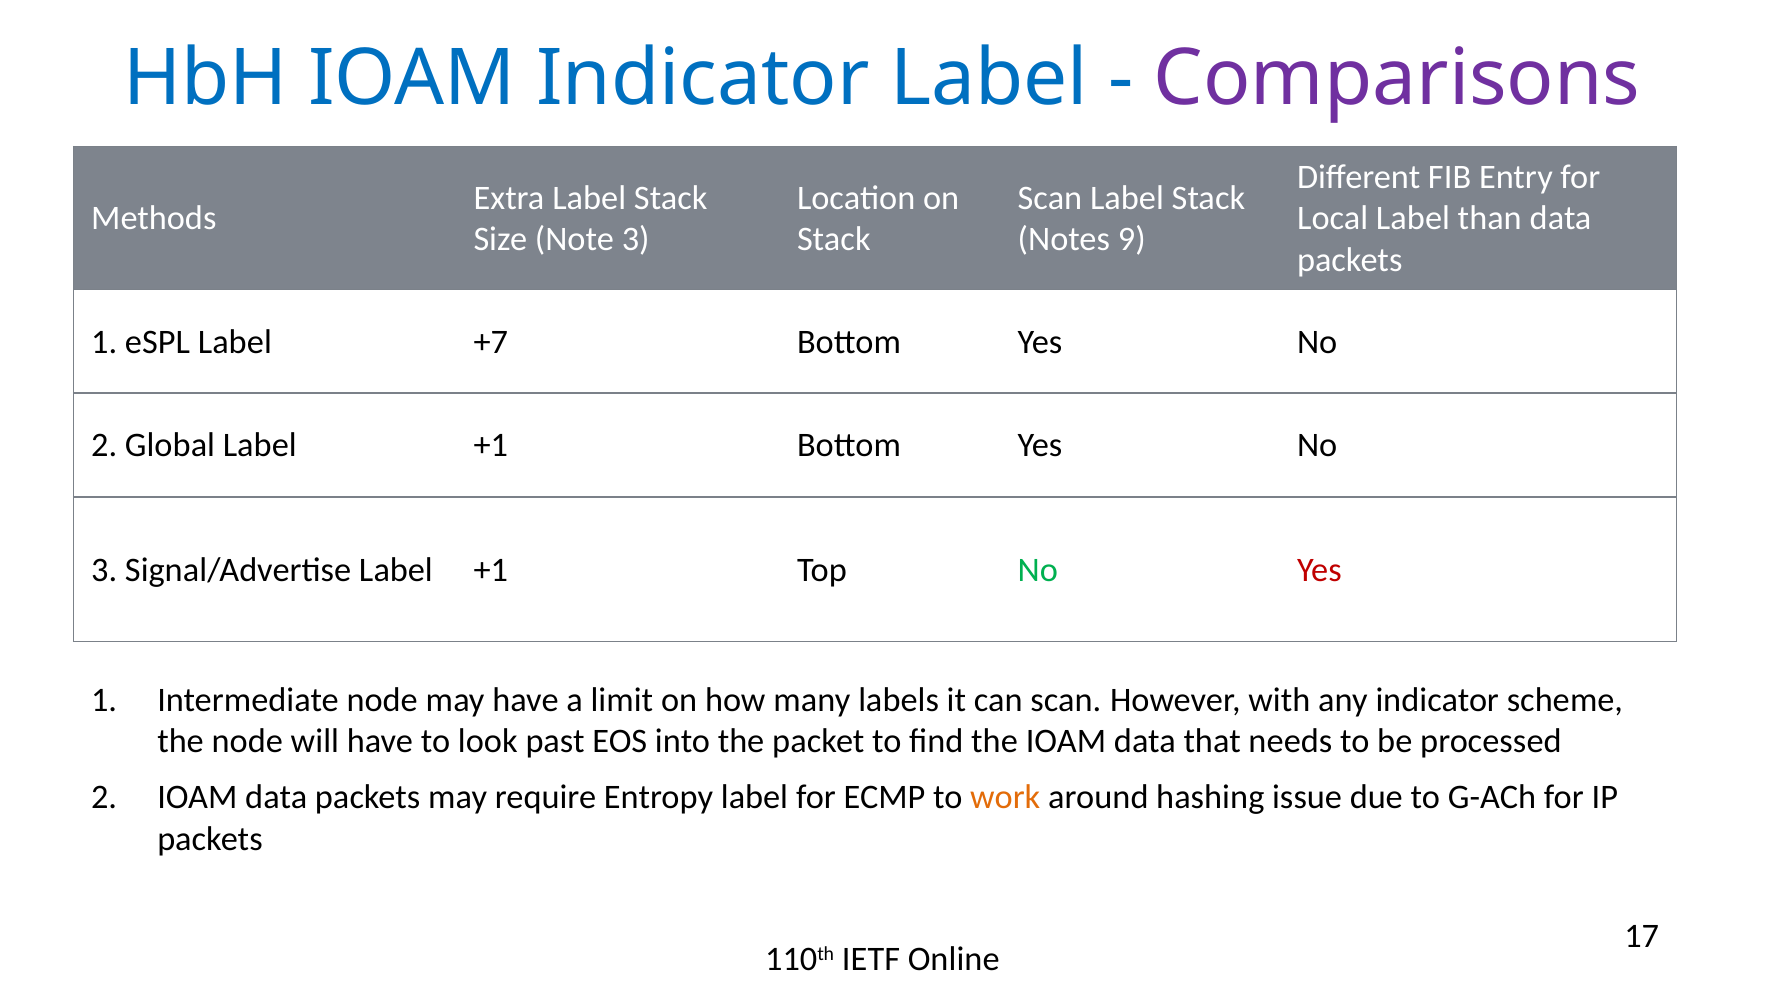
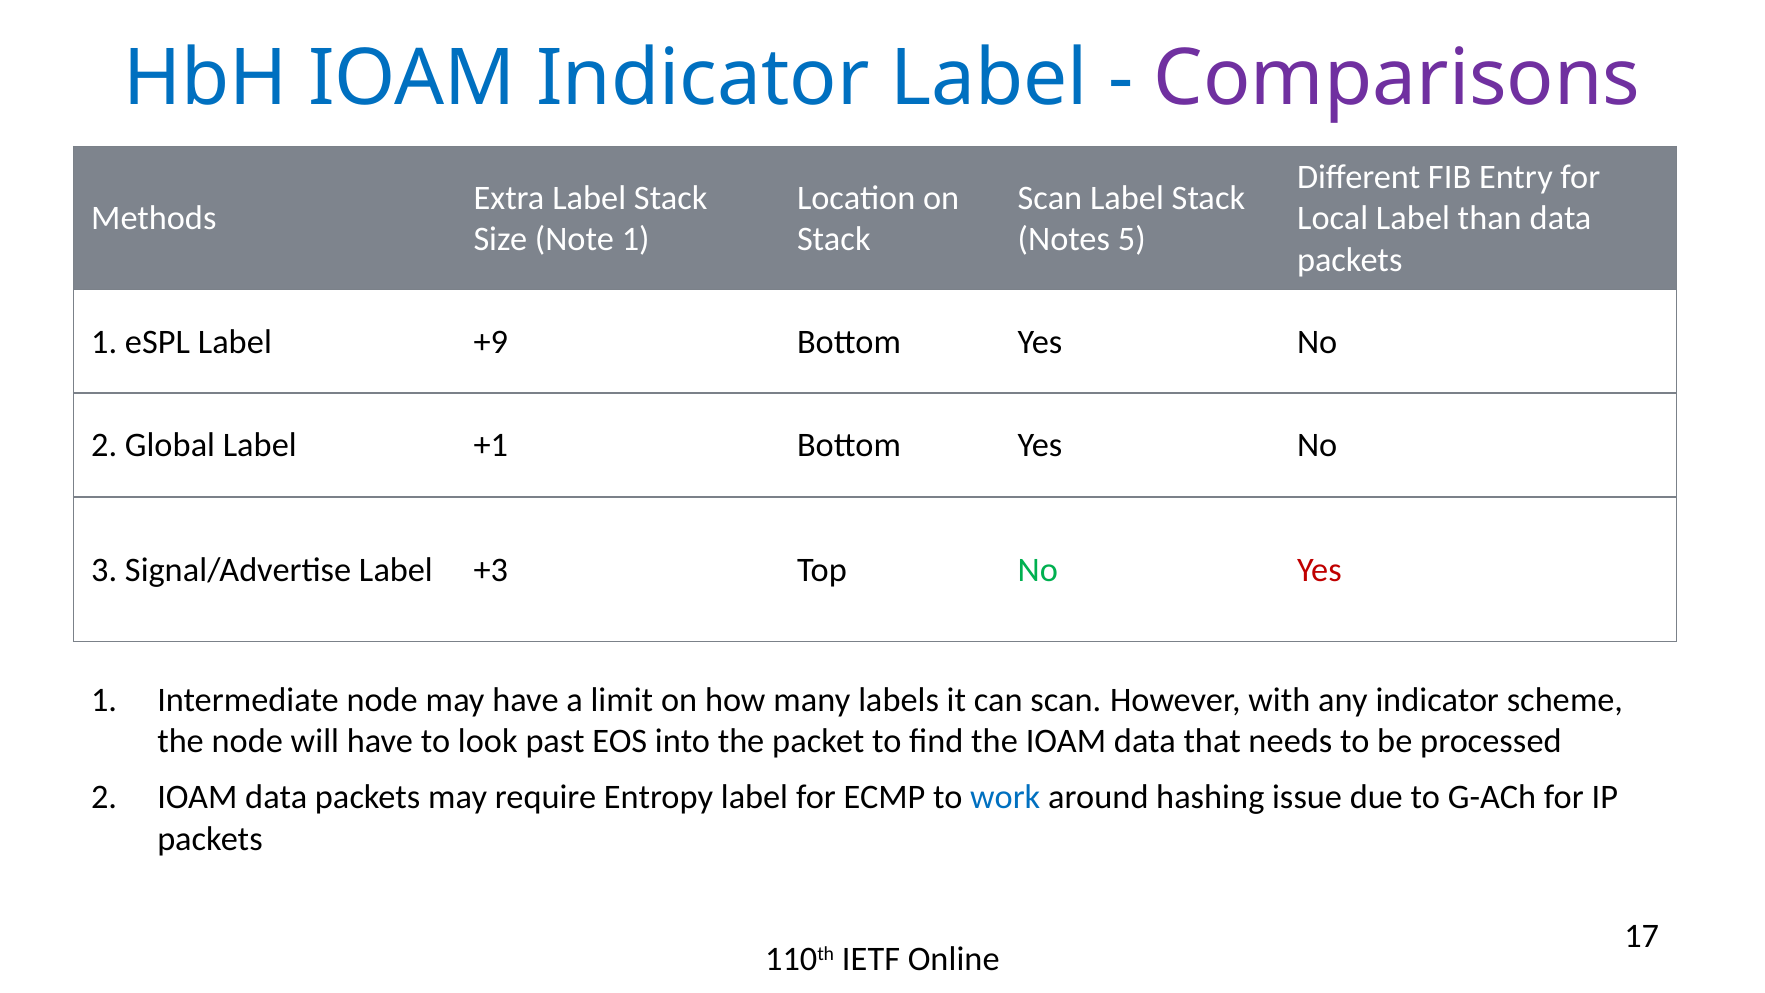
Note 3: 3 -> 1 (636, 239)
9: 9 -> 5 (1132, 239)
+7: +7 -> +9 (491, 342)
Signal/Advertise Label +1: +1 -> +3 (491, 570)
work colour: orange -> blue (1005, 797)
